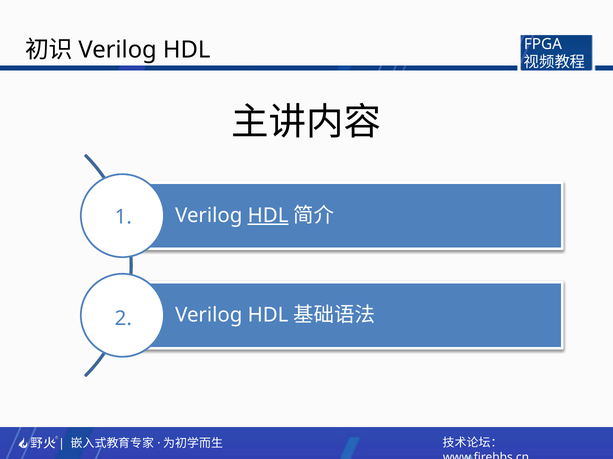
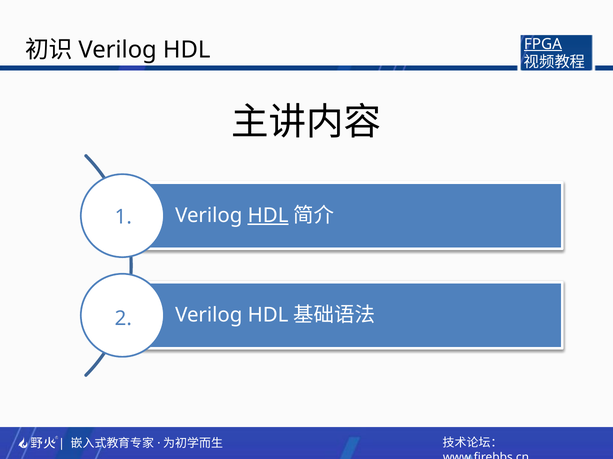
FPGA underline: none -> present (543, 44)
